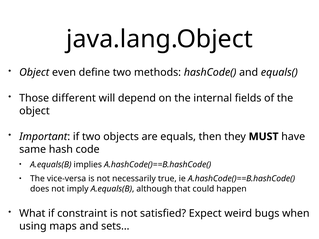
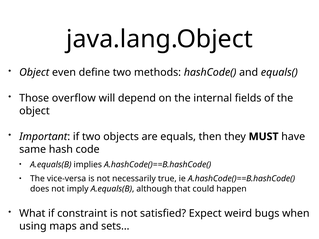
different: different -> overflow (74, 98)
